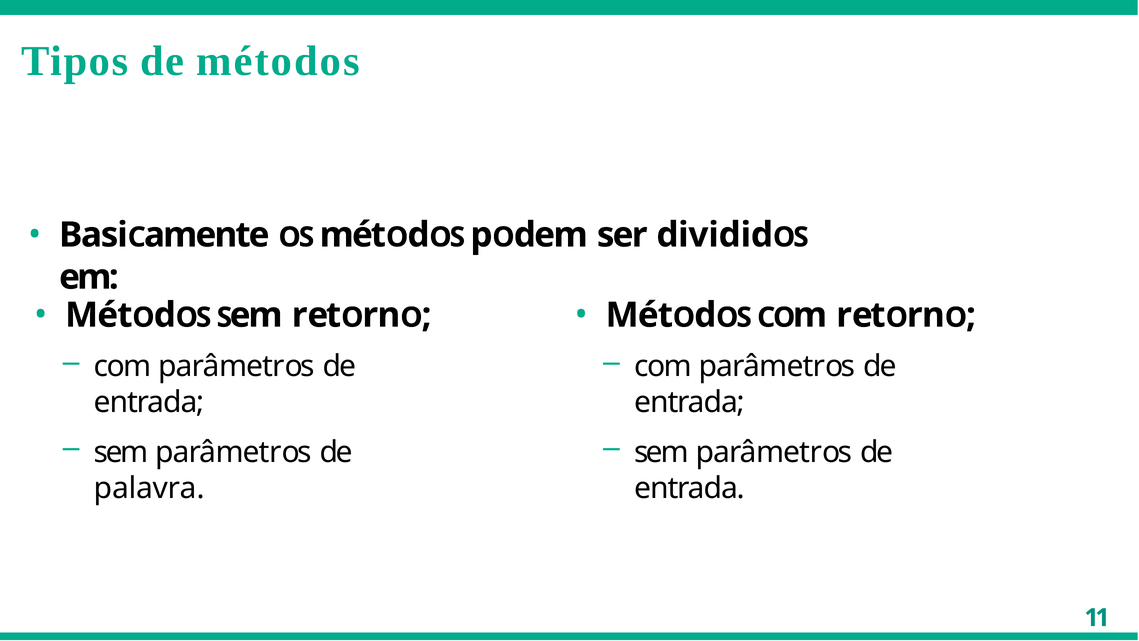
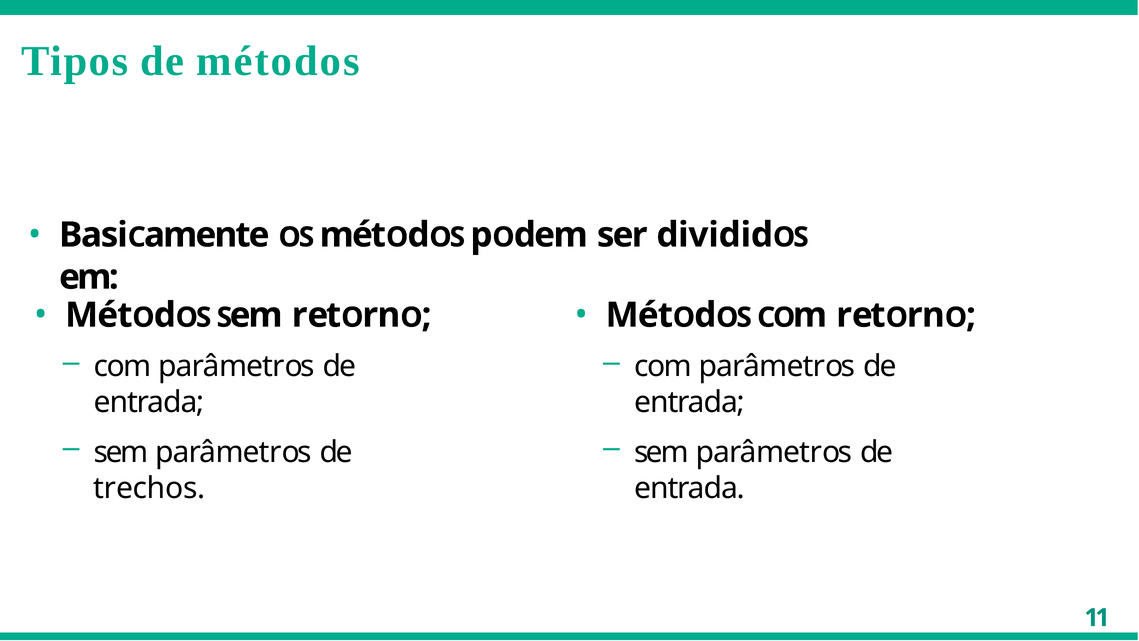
palavra: palavra -> trechos (149, 488)
